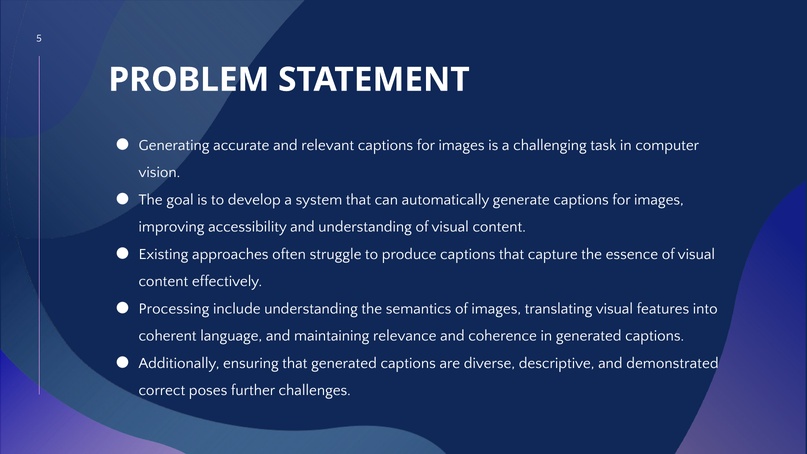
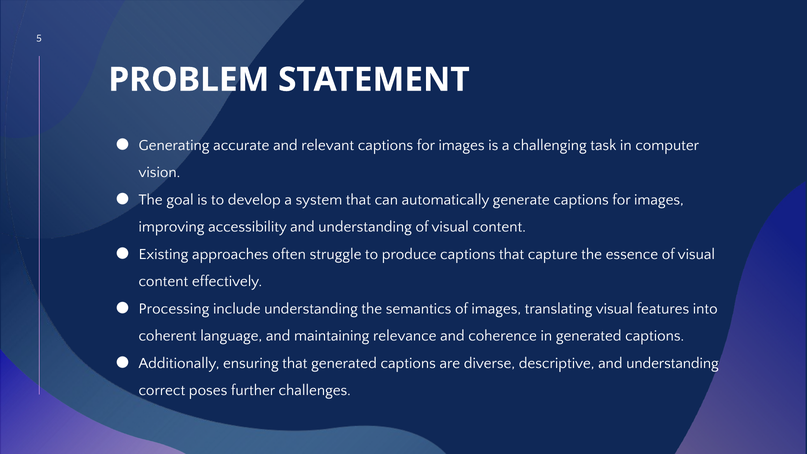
descriptive and demonstrated: demonstrated -> understanding (672, 363)
